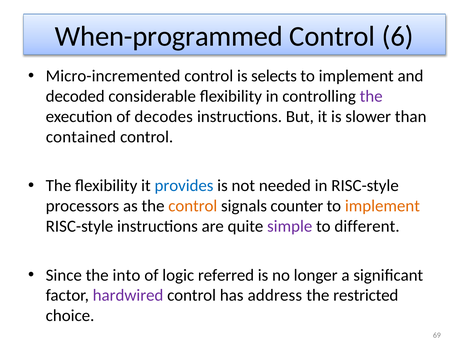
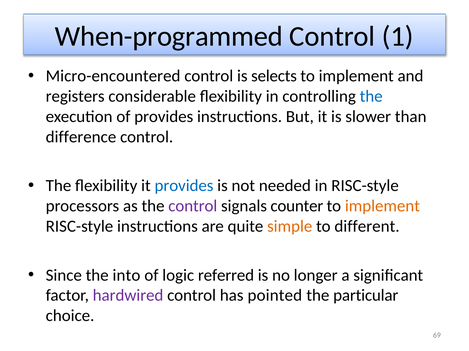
6: 6 -> 1 (398, 36)
Micro-incremented: Micro-incremented -> Micro-encountered (113, 76)
decoded: decoded -> registers (75, 97)
the colour: purple -> blue (371, 97)
of decodes: decodes -> provides (164, 117)
contained: contained -> difference (81, 137)
control colour: orange -> purple (193, 206)
simple colour: purple -> orange (290, 227)
address: address -> pointed (275, 296)
restricted: restricted -> particular (366, 296)
